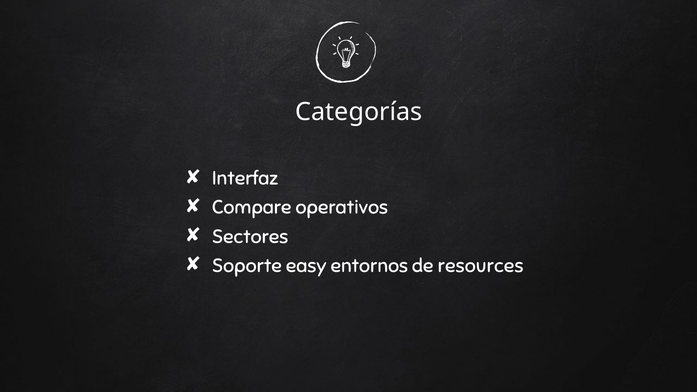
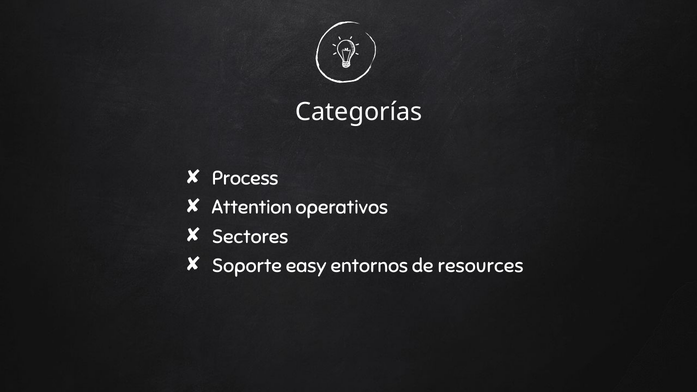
Interfaz: Interfaz -> Process (245, 179)
Compare: Compare -> Attention (252, 208)
